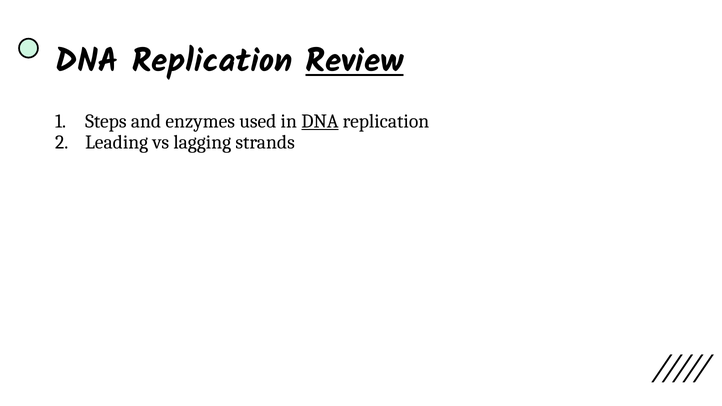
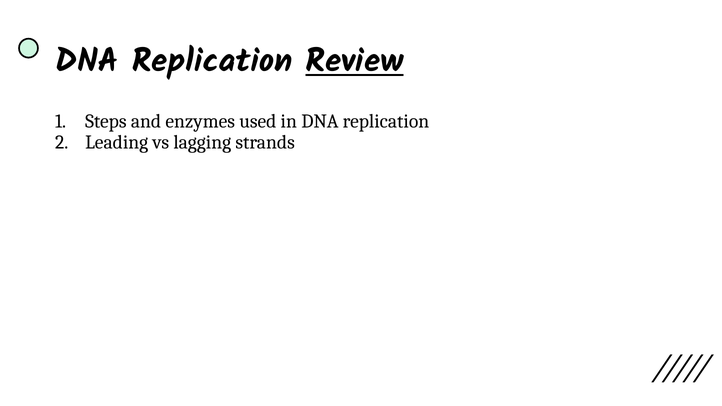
DNA underline: present -> none (320, 121)
